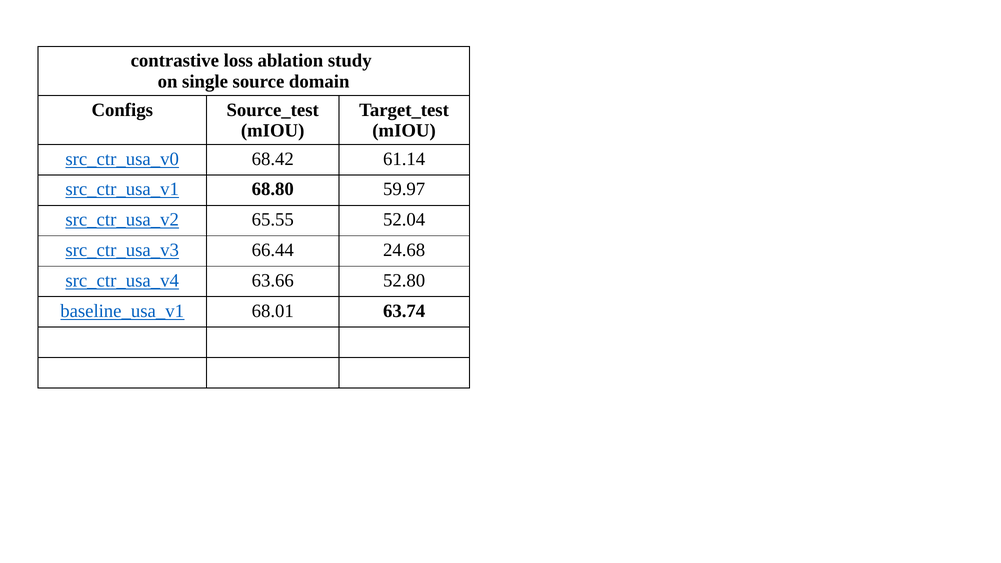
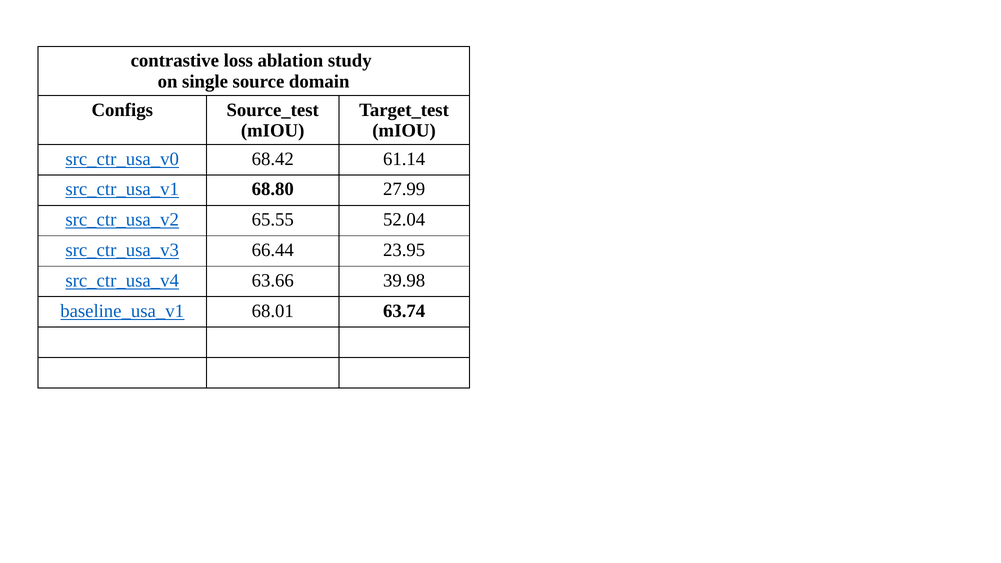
59.97: 59.97 -> 27.99 (404, 189)
24.68: 24.68 -> 23.95 (404, 250)
52.80: 52.80 -> 39.98 (404, 281)
